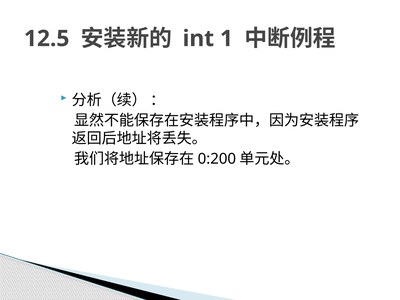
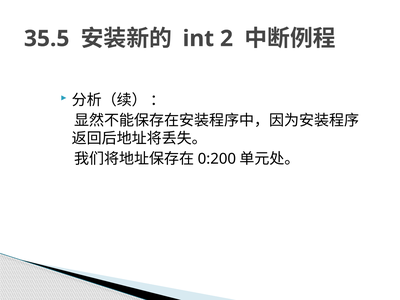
12.5: 12.5 -> 35.5 (47, 39)
1: 1 -> 2 (227, 39)
